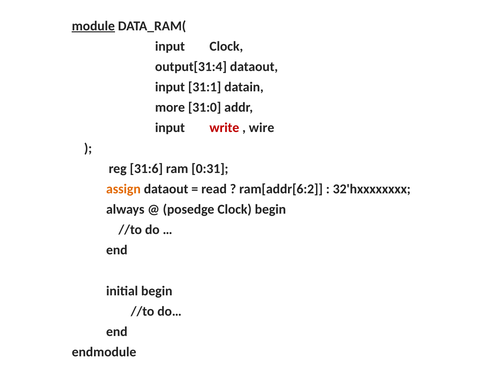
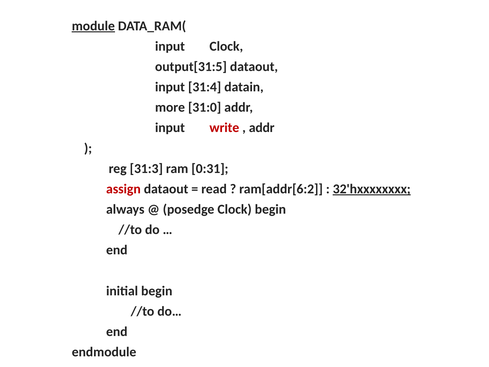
output[31:4: output[31:4 -> output[31:5 (191, 67)
31:1: 31:1 -> 31:4 (205, 87)
wire: wire -> addr (262, 128)
31:6: 31:6 -> 31:3 (146, 168)
assign colour: orange -> red (123, 189)
32'hxxxxxxxx underline: none -> present (372, 189)
